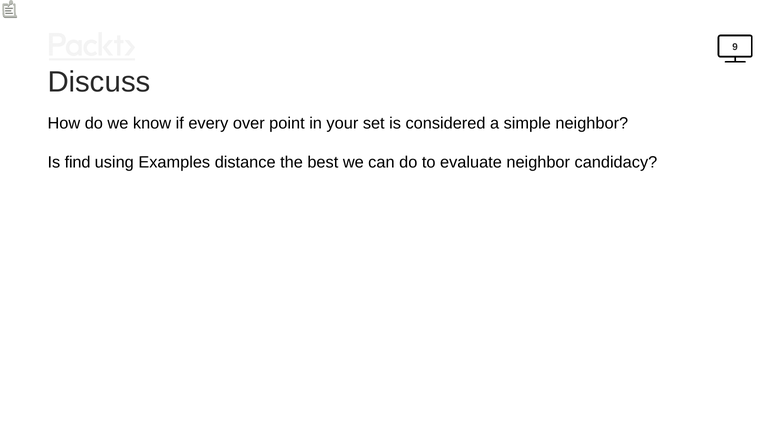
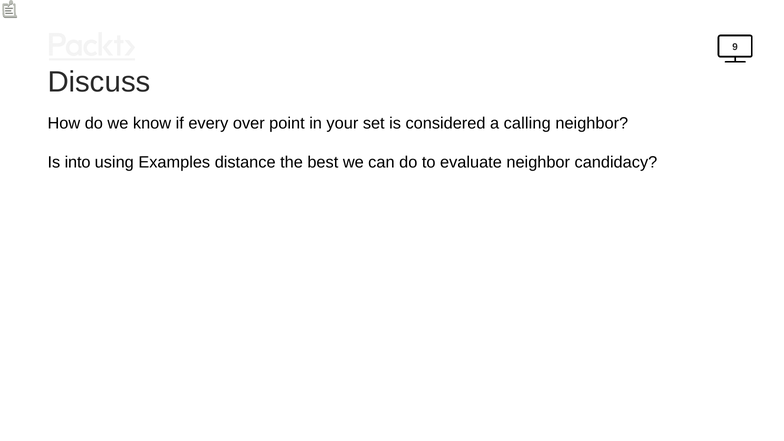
simple: simple -> calling (527, 123)
find: find -> into (78, 162)
